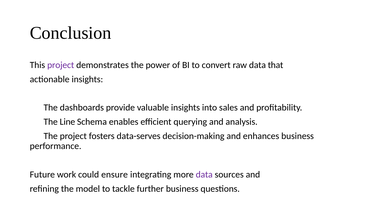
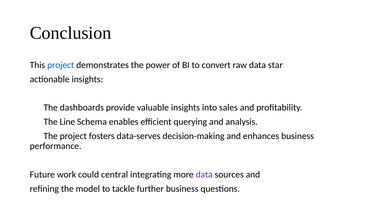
project colour: purple -> blue (61, 65)
that: that -> star (275, 65)
ensure: ensure -> central (115, 174)
